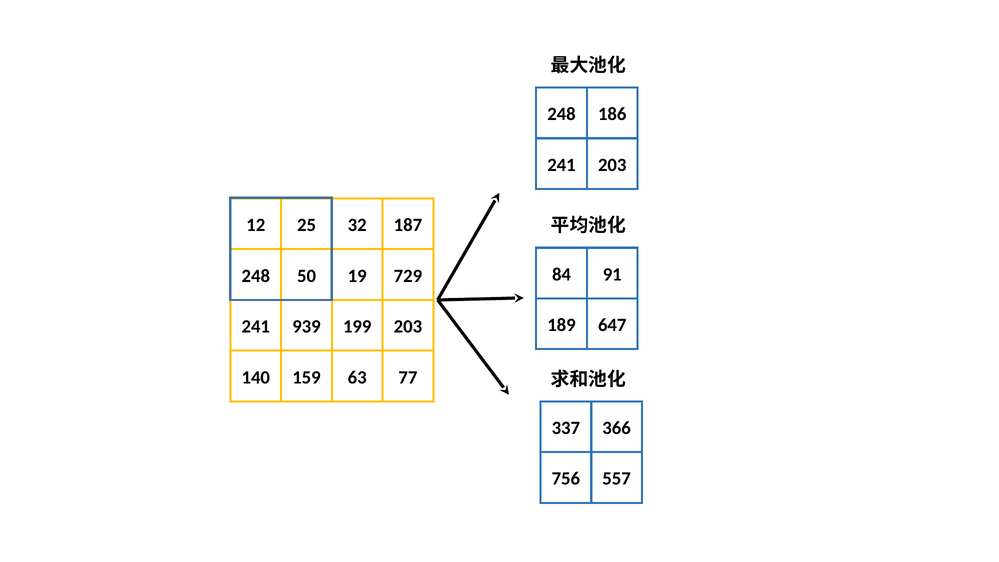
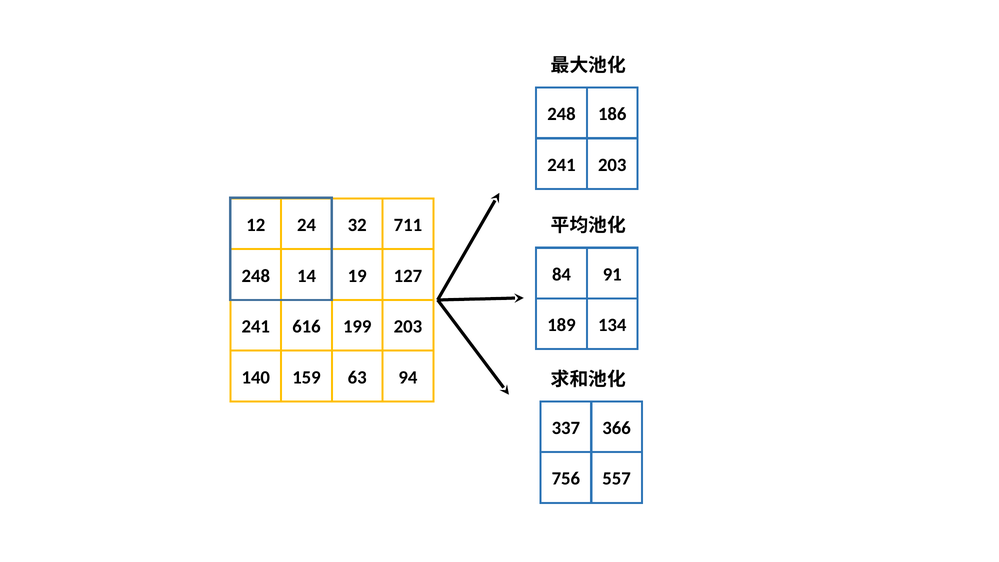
25: 25 -> 24 (307, 225)
187: 187 -> 711 (408, 225)
50: 50 -> 14 (307, 276)
729: 729 -> 127 (408, 276)
647: 647 -> 134 (612, 325)
939: 939 -> 616 (306, 327)
77: 77 -> 94 (408, 377)
